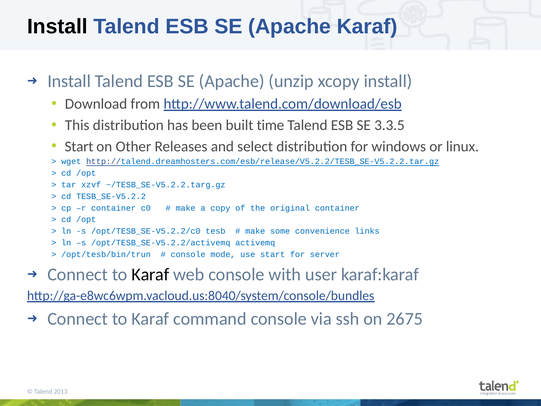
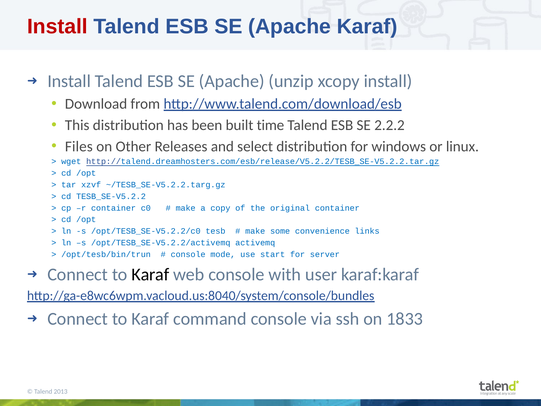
Install colour: black -> red (57, 26)
3.3.5: 3.3.5 -> 2.2.2 (389, 125)
Start: Start -> Files (79, 146)
2675: 2675 -> 1833 (405, 319)
